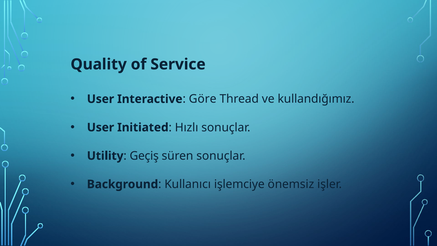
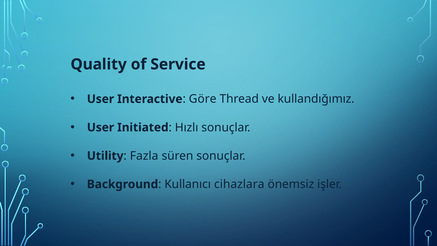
Geçiş: Geçiş -> Fazla (144, 156)
işlemciye: işlemciye -> cihazlara (239, 184)
